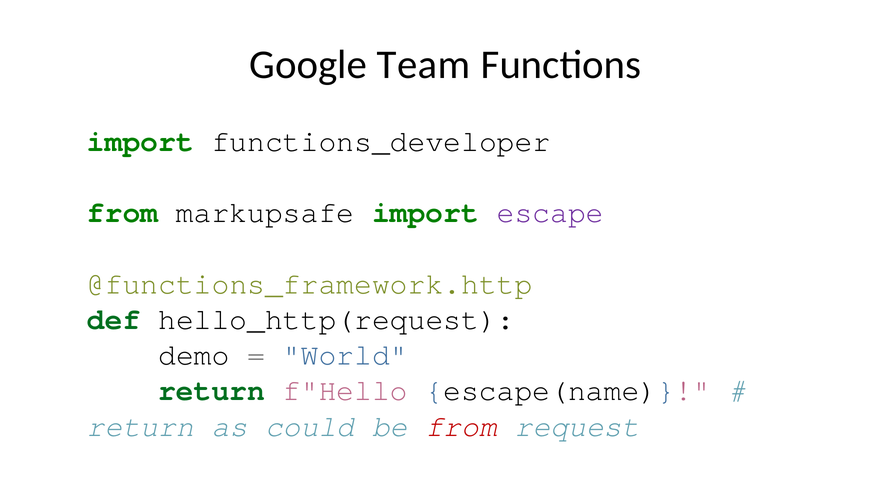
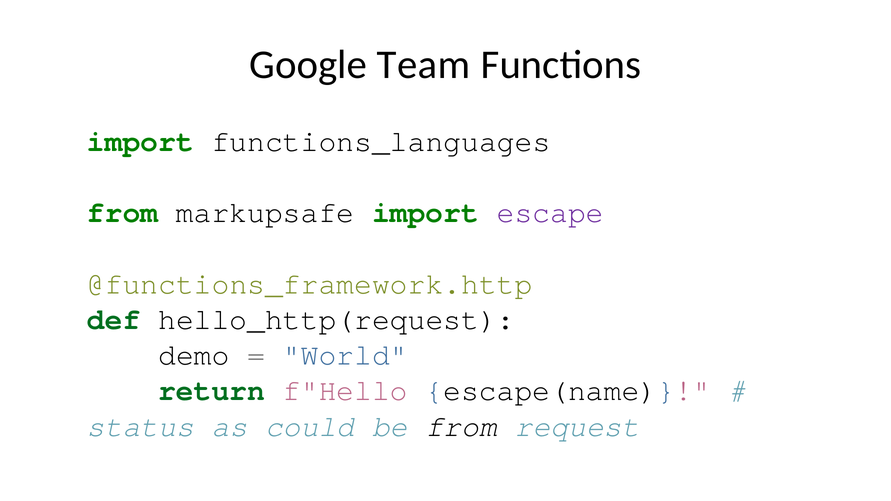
functions_developer: functions_developer -> functions_languages (381, 141)
return: return -> status (140, 426)
from colour: red -> black (461, 426)
